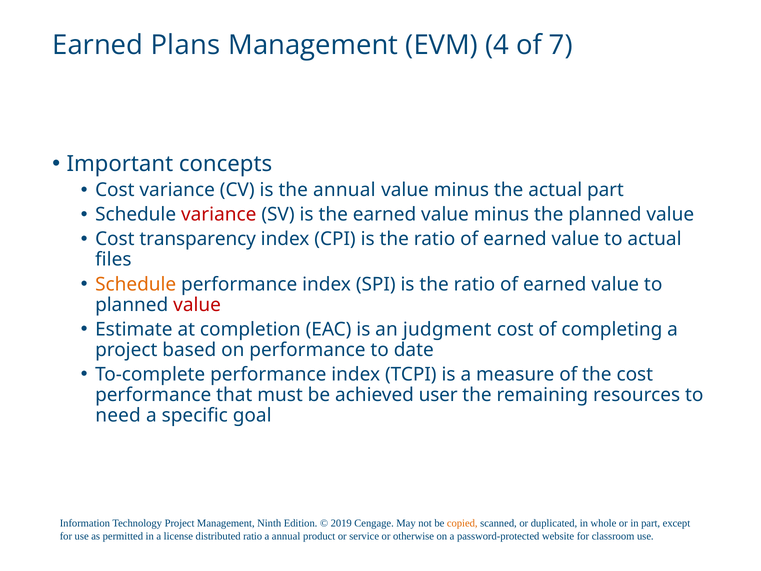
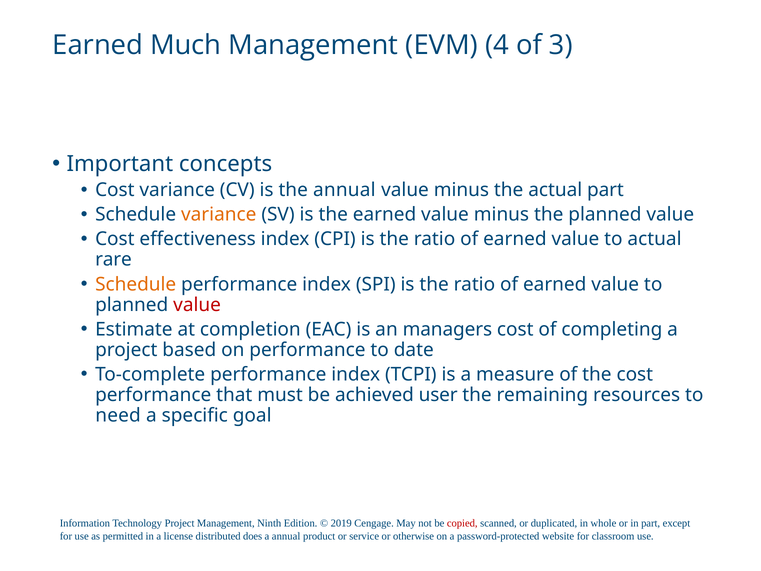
Plans: Plans -> Much (186, 45)
7: 7 -> 3 (561, 45)
variance colour: red -> orange (219, 215)
transparency: transparency -> effectiveness (198, 239)
files: files -> rare (113, 260)
judgment: judgment -> managers (447, 329)
copied colour: orange -> red (462, 523)
distributed ratio: ratio -> does (253, 536)
